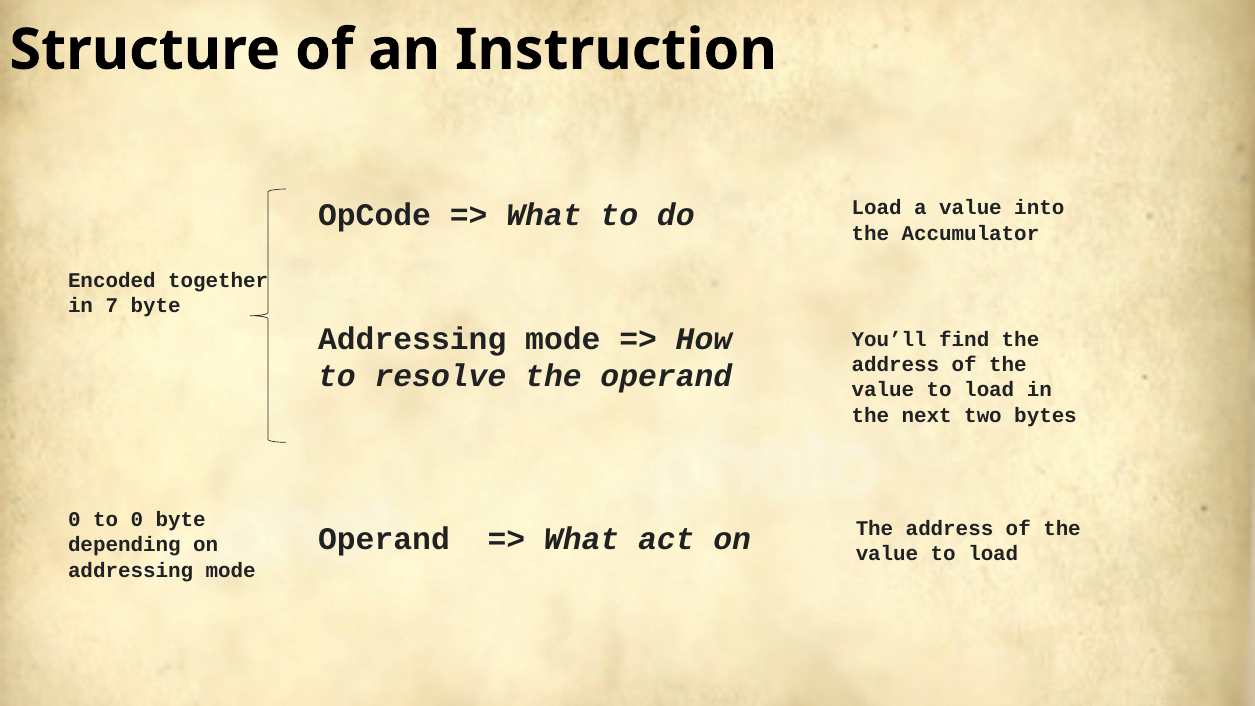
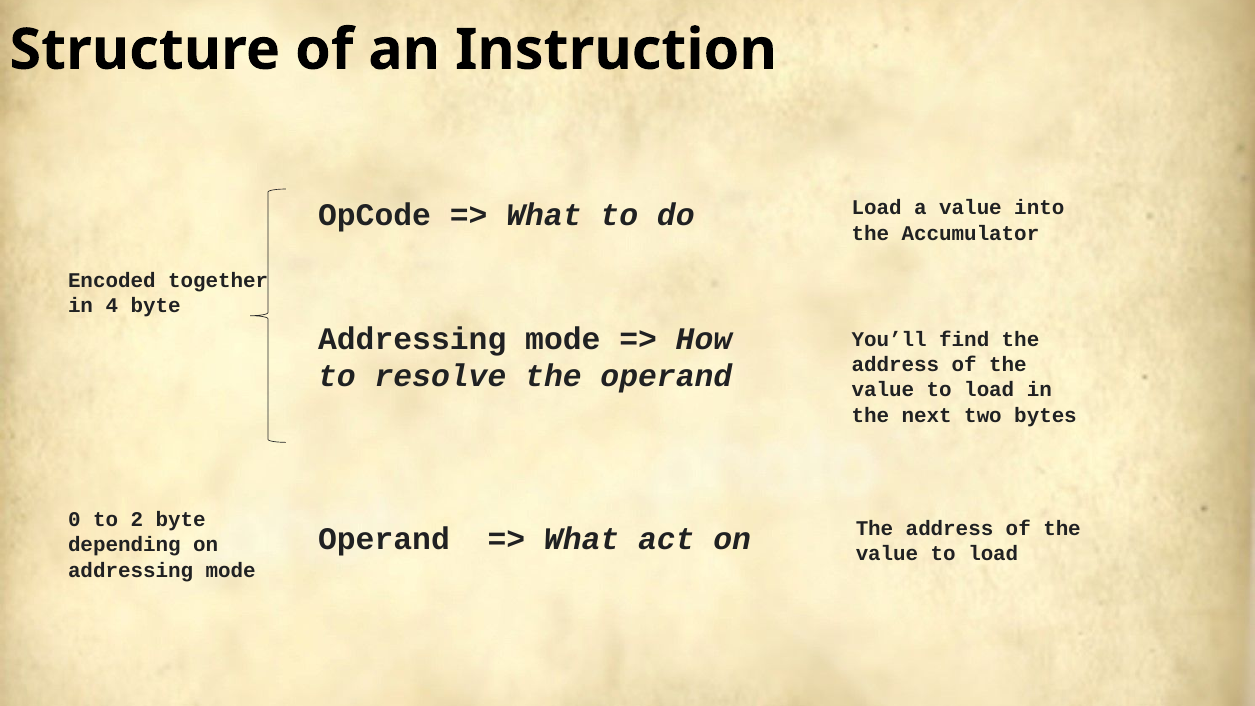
7: 7 -> 4 (112, 305)
to 0: 0 -> 2 (137, 520)
